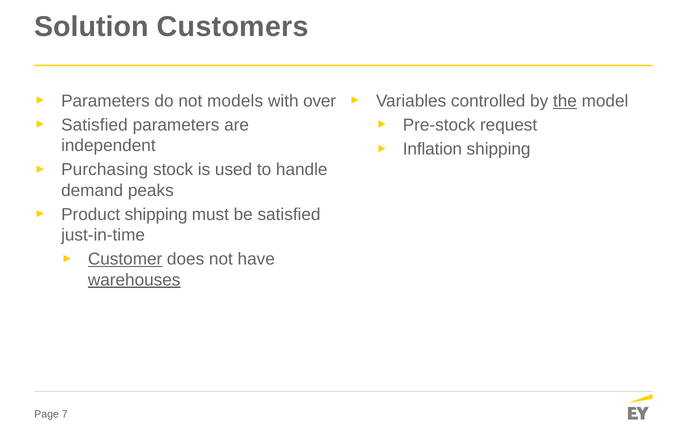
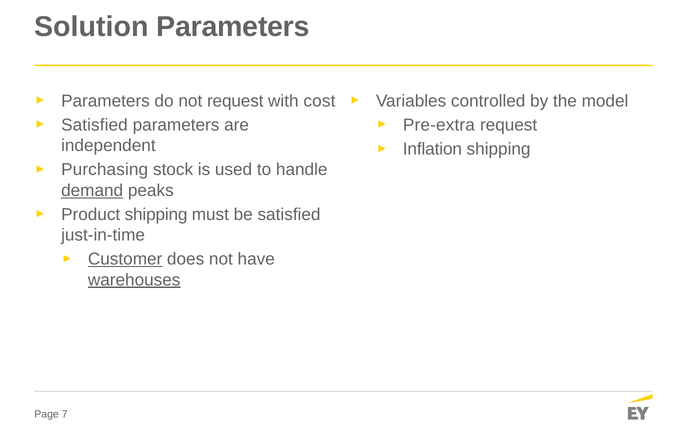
Solution Customers: Customers -> Parameters (233, 27)
not models: models -> request (235, 101)
over: over -> cost (319, 101)
the underline: present -> none (565, 101)
Pre-stock: Pre-stock -> Pre-extra (439, 125)
demand underline: none -> present (92, 190)
